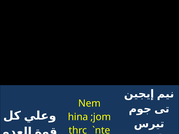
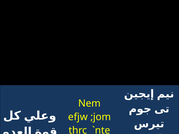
hina: hina -> efjw (78, 117)
